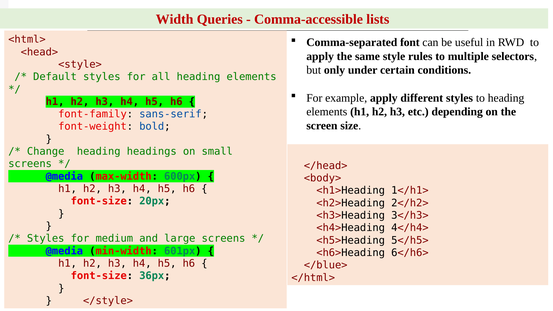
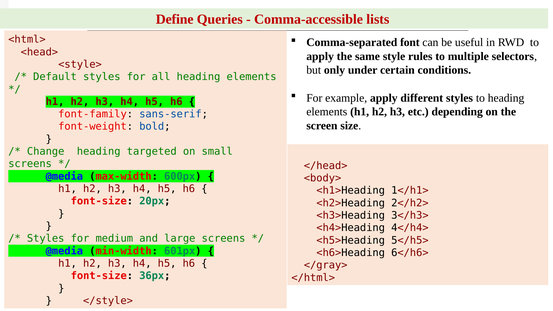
Width: Width -> Define (175, 19)
headings: headings -> targeted (152, 151)
</blue>: </blue> -> </gray> (326, 265)
